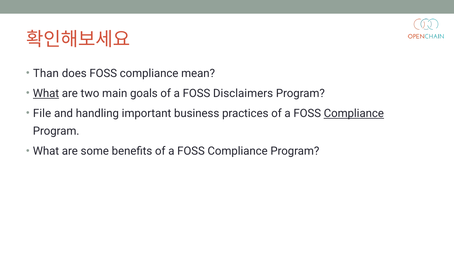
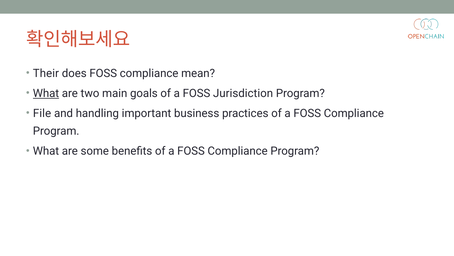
Than: Than -> Their (46, 73)
Disclaimers: Disclaimers -> Jurisdiction (243, 93)
Compliance underline: present -> none (354, 113)
